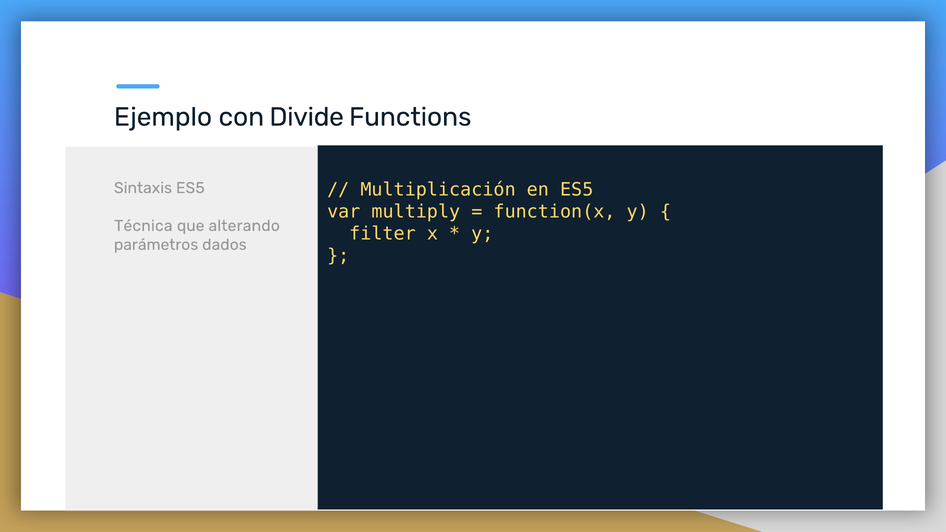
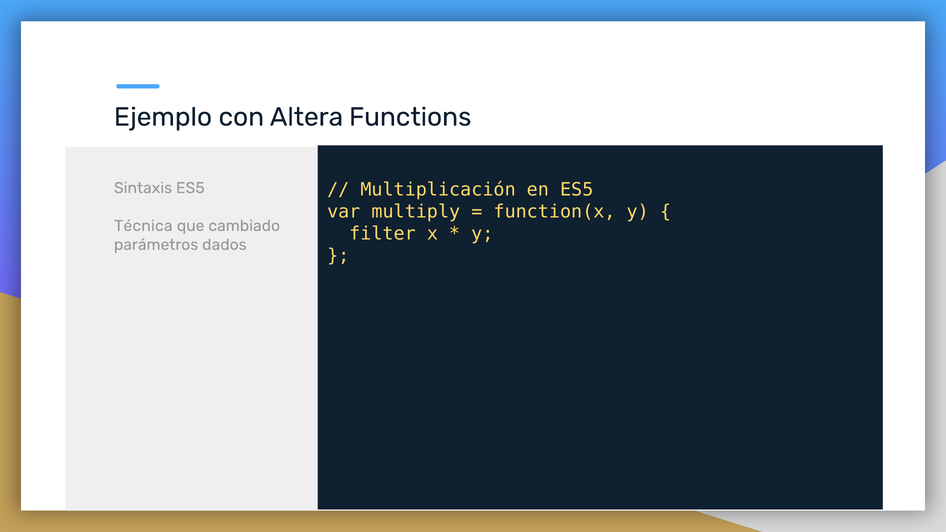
Divide: Divide -> Altera (306, 117)
alterando: alterando -> cambiado (244, 226)
